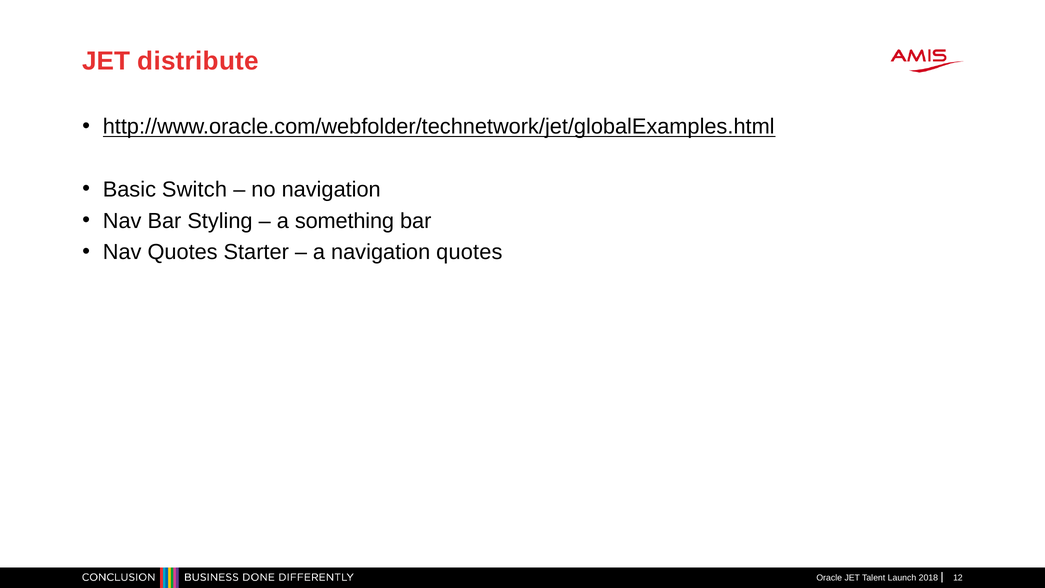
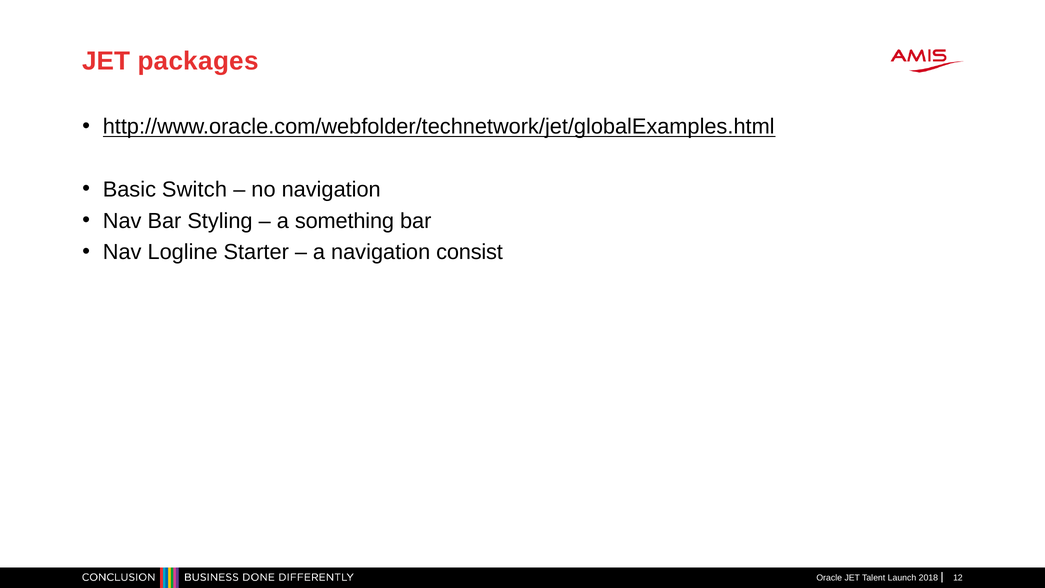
distribute: distribute -> packages (198, 61)
Nav Quotes: Quotes -> Logline (183, 252)
navigation quotes: quotes -> consist (470, 252)
